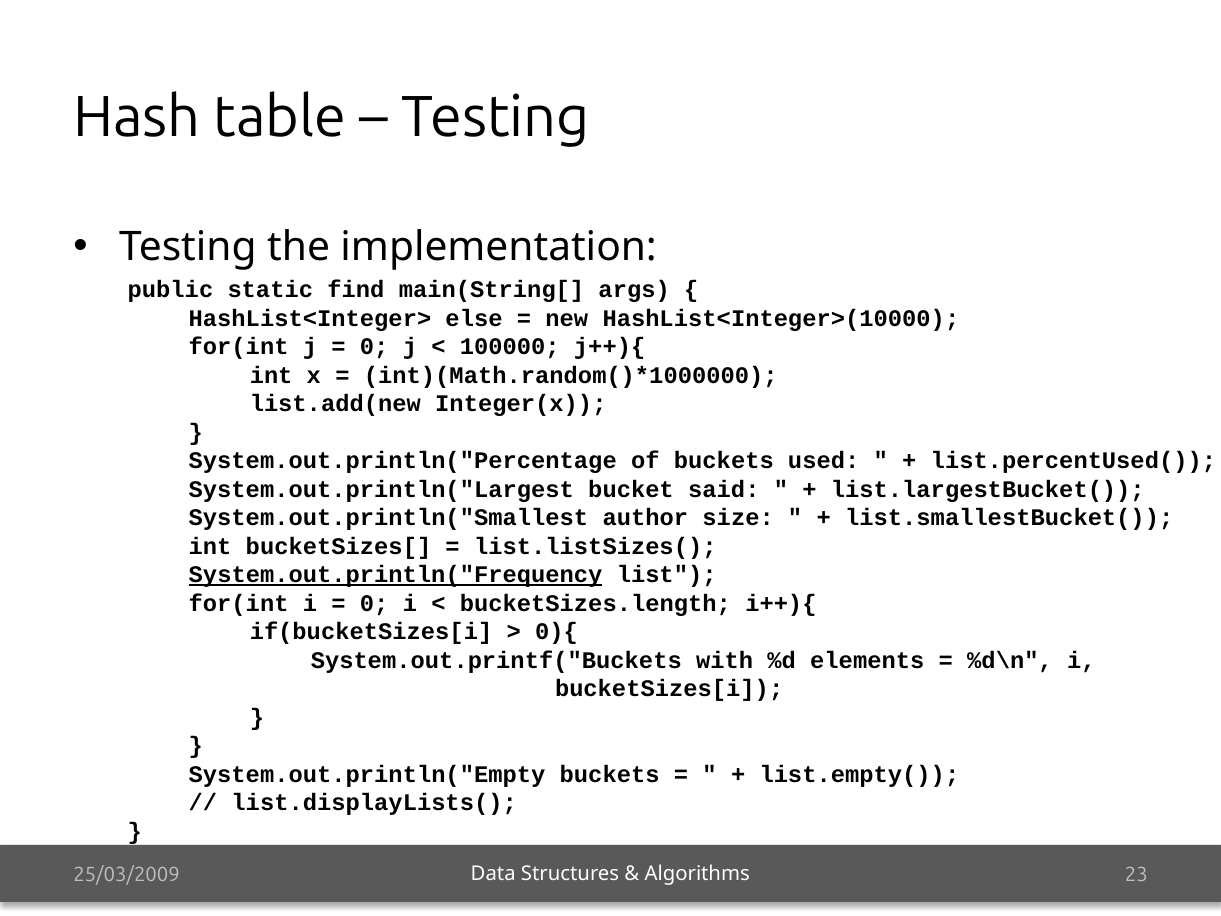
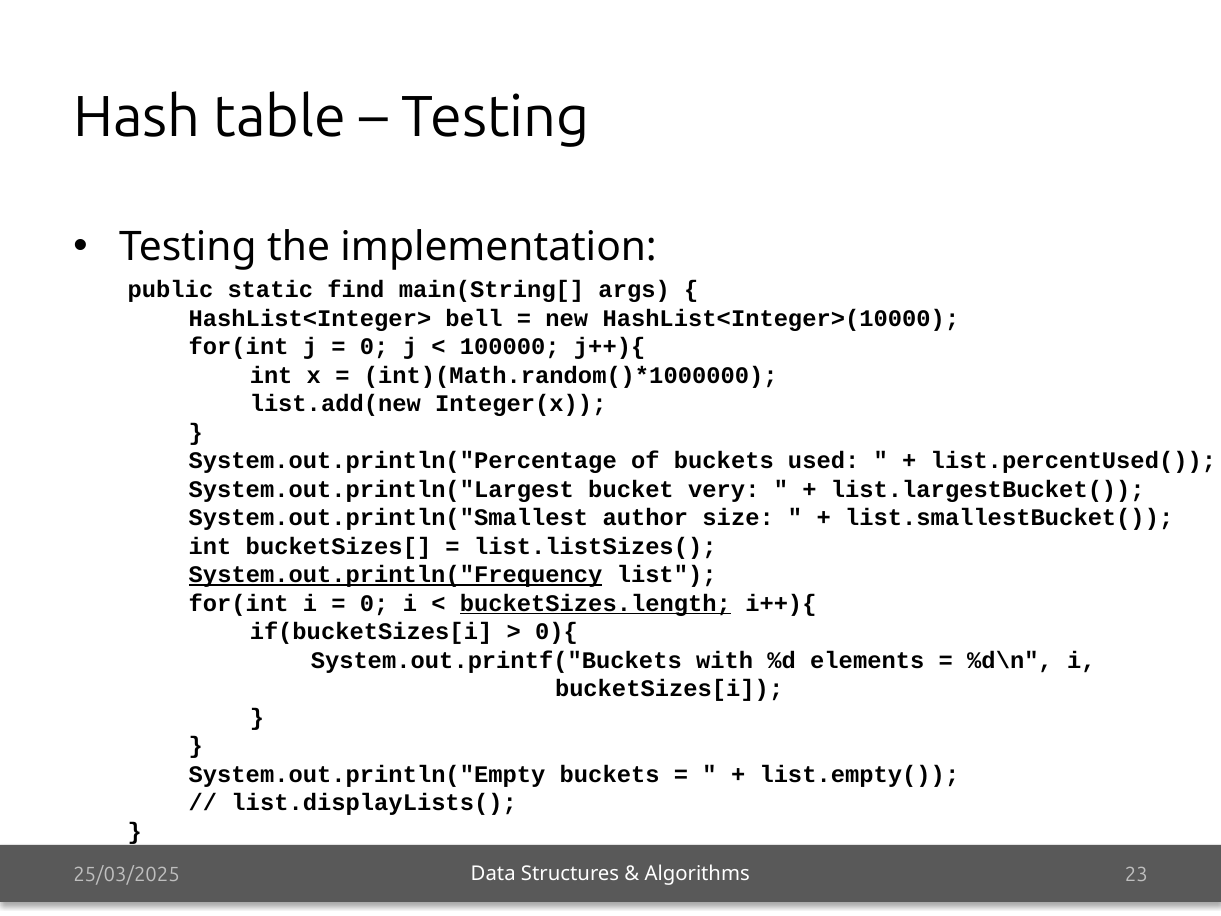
else: else -> bell (474, 318)
said: said -> very (724, 489)
bucketSizes.length underline: none -> present (595, 603)
25/03/2009: 25/03/2009 -> 25/03/2025 (127, 875)
